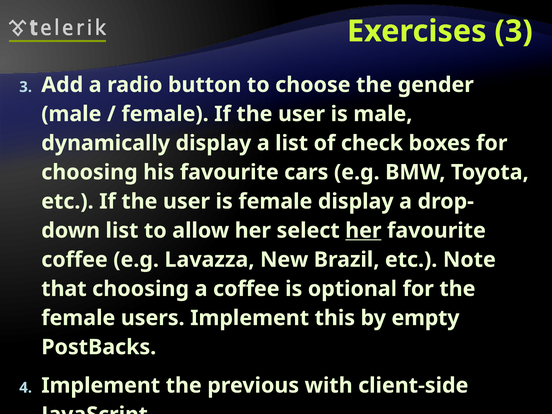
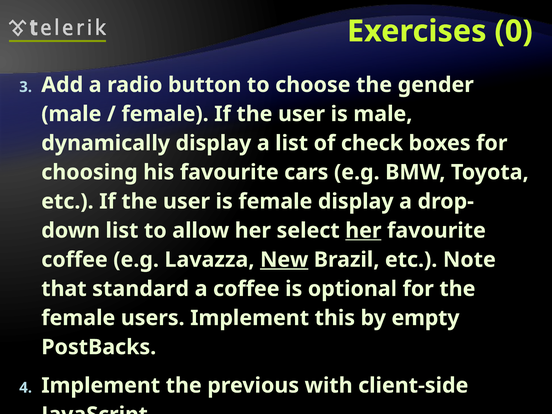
Exercises 3: 3 -> 0 (514, 31)
New underline: none -> present (284, 260)
that choosing: choosing -> standard (141, 289)
